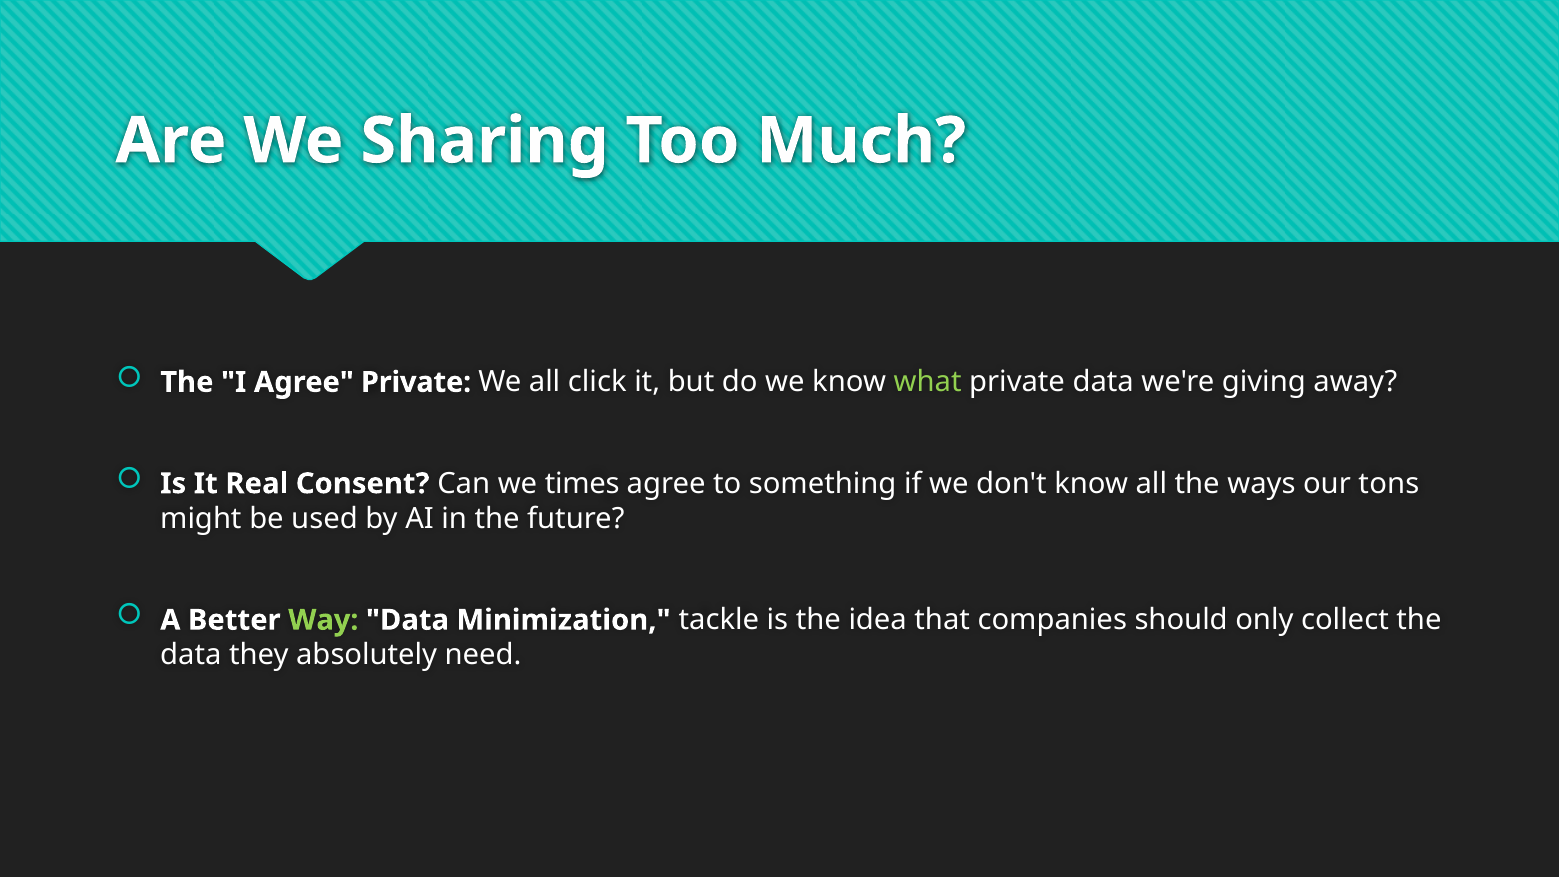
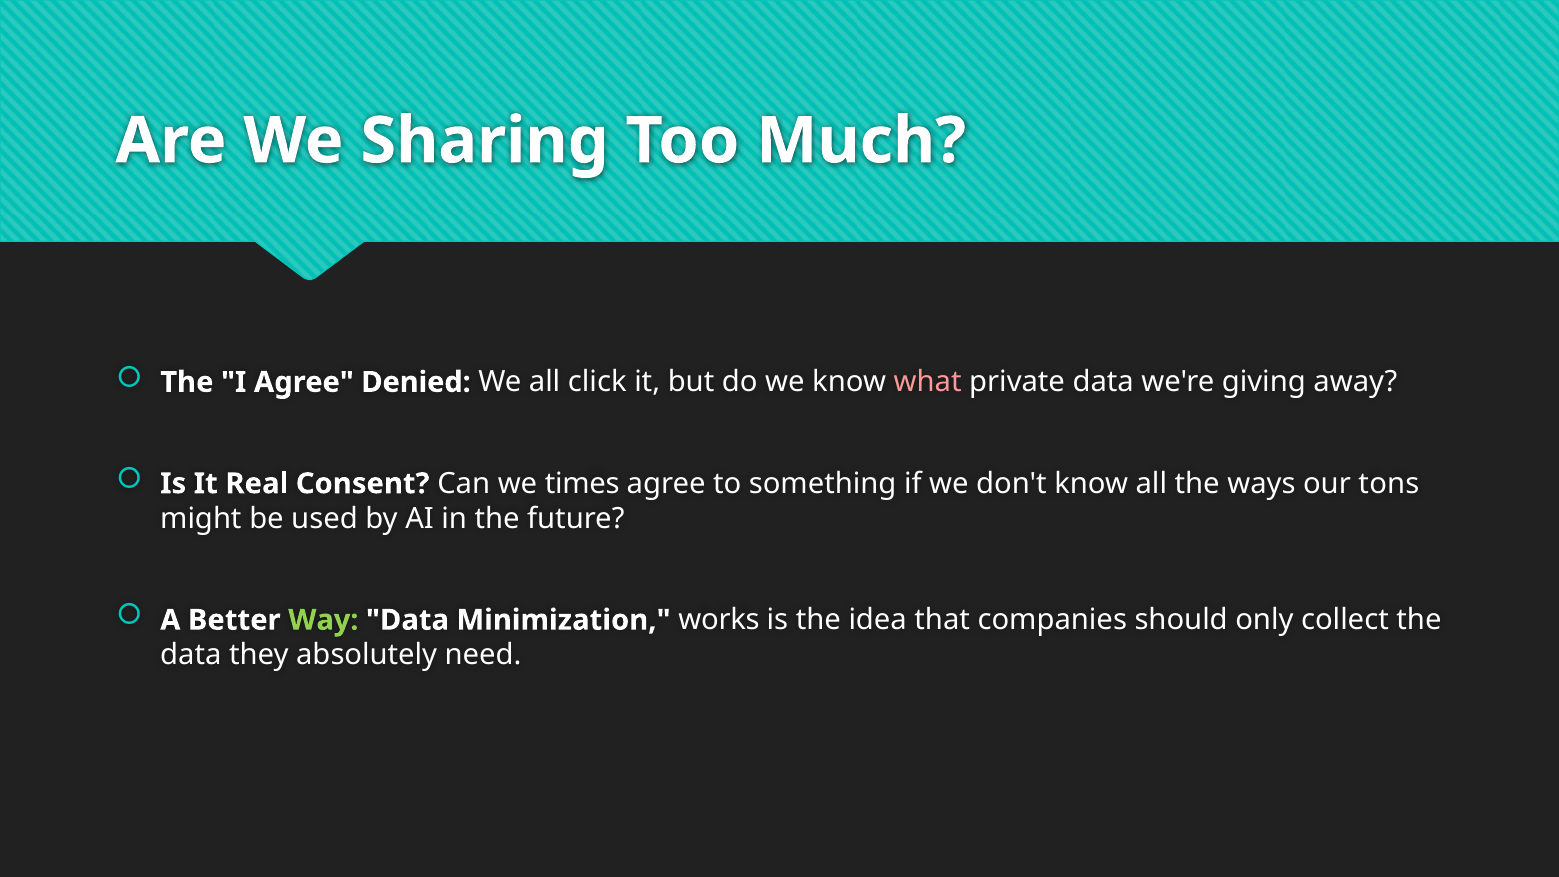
Agree Private: Private -> Denied (416, 382)
what colour: light green -> pink (928, 382)
tackle: tackle -> works (719, 620)
